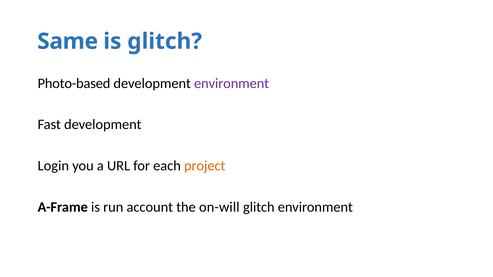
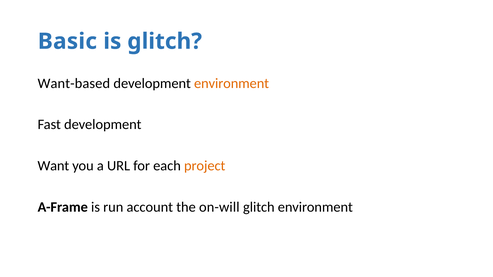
Same: Same -> Basic (67, 41)
Photo-based: Photo-based -> Want-based (74, 83)
environment colour: purple -> orange (232, 83)
Login: Login -> Want (53, 166)
